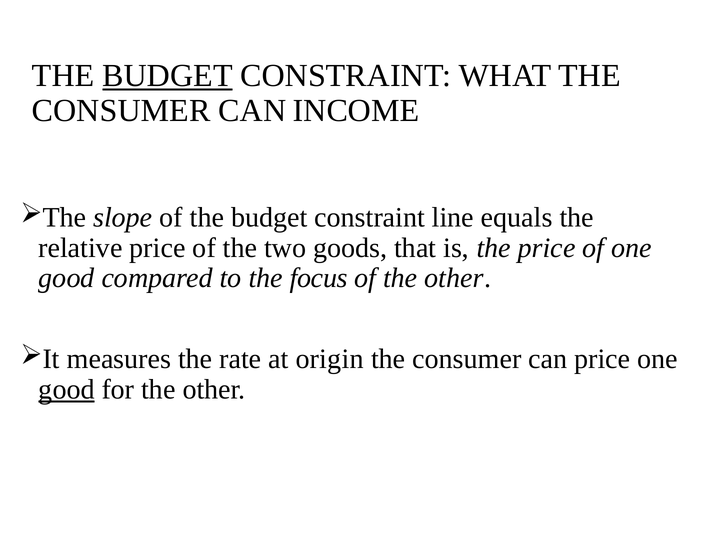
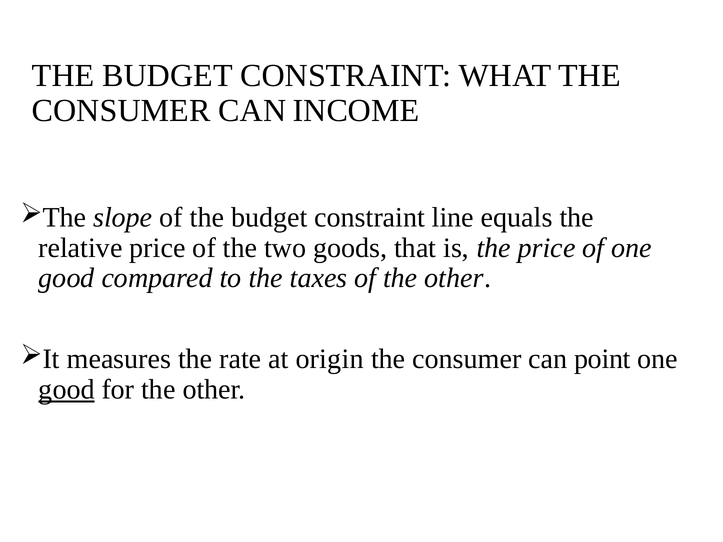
BUDGET underline: present -> none (167, 76)
focus: focus -> taxes (319, 278)
can price: price -> point (602, 359)
